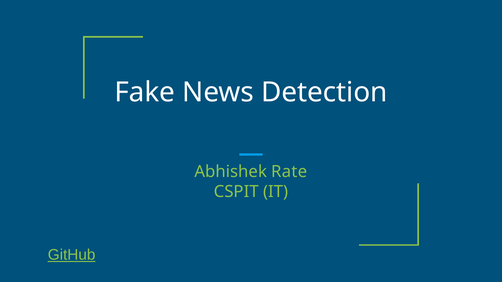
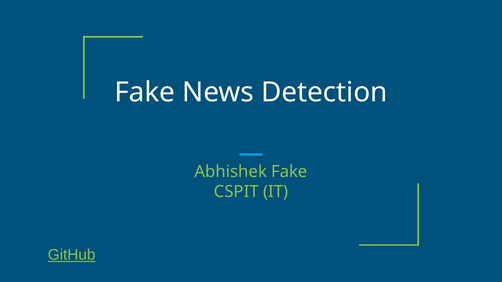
Abhishek Rate: Rate -> Fake (289, 172)
